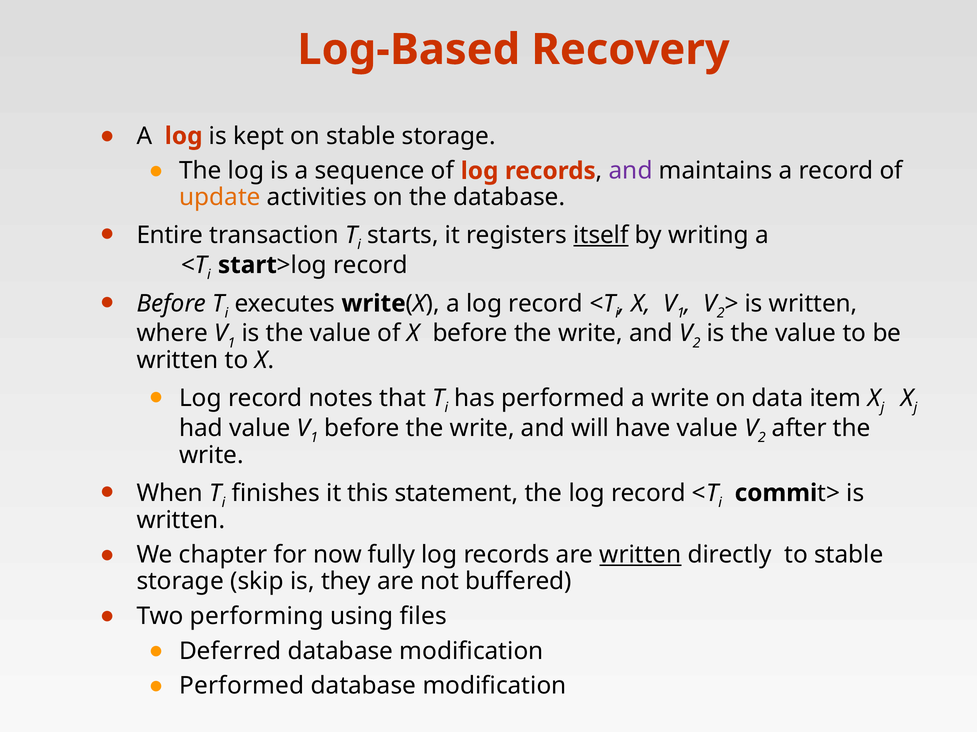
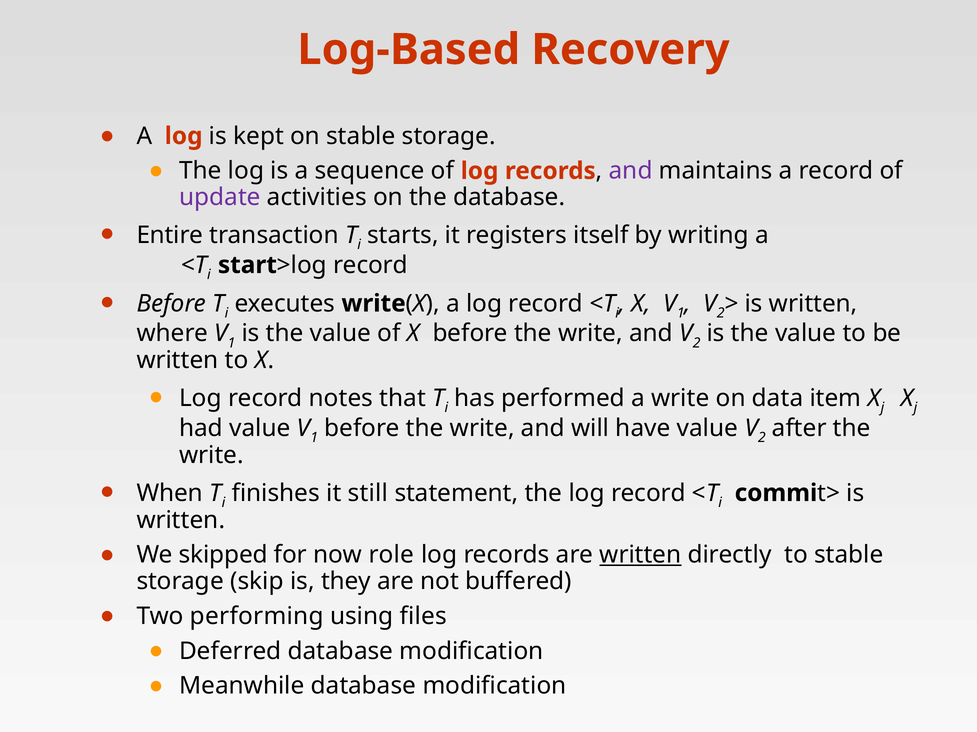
update colour: orange -> purple (220, 197)
itself underline: present -> none (601, 235)
this: this -> still (368, 493)
chapter: chapter -> skipped (223, 555)
fully: fully -> role (391, 555)
Performed: Performed -> Meanwhile (242, 687)
